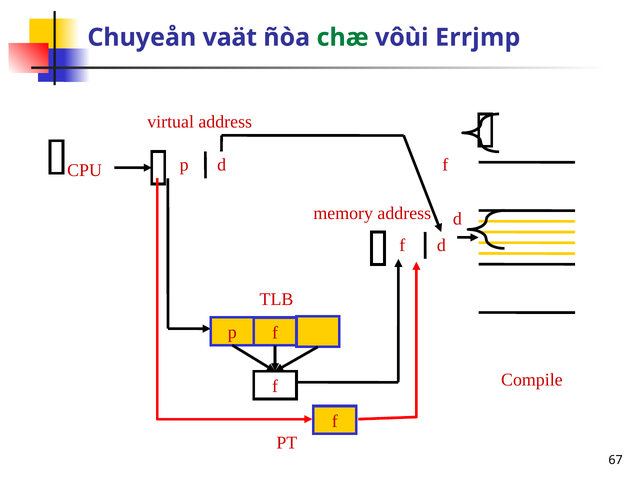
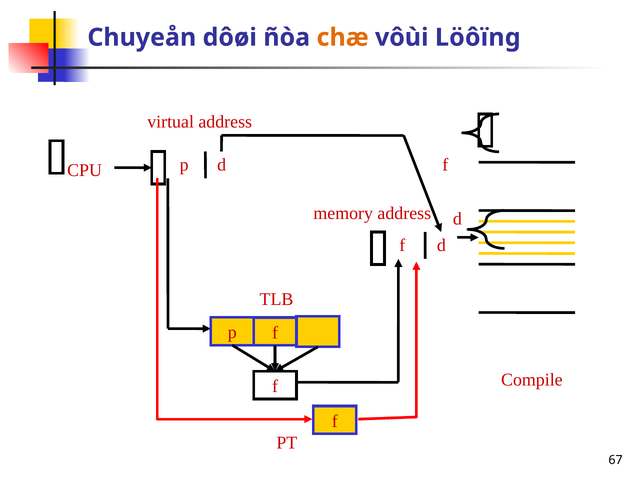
vaät: vaät -> dôøi (230, 37)
chæ colour: green -> orange (343, 37)
Errjmp: Errjmp -> Löôïng (478, 37)
